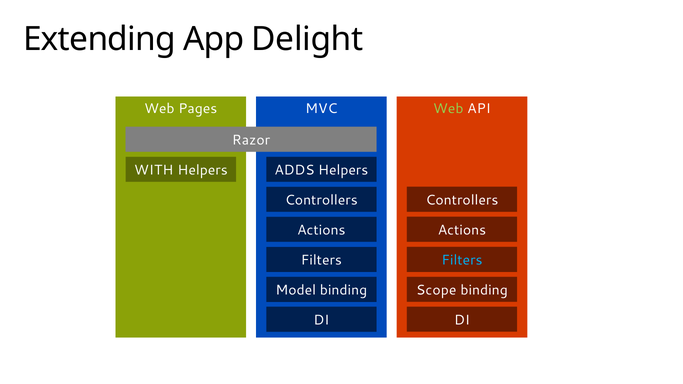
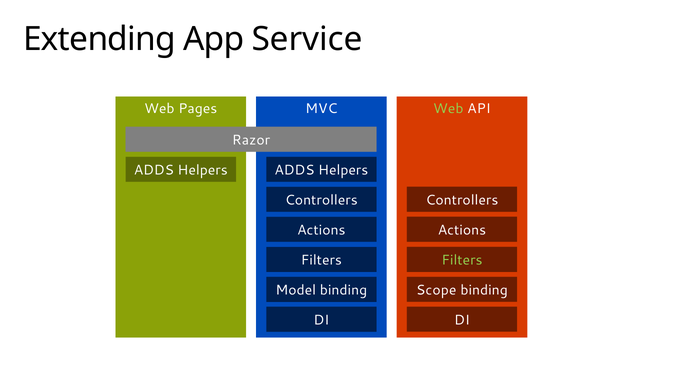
Delight: Delight -> Service (307, 39)
WITH: WITH -> ADDS (154, 170)
Filters colour: light blue -> light green (462, 260)
